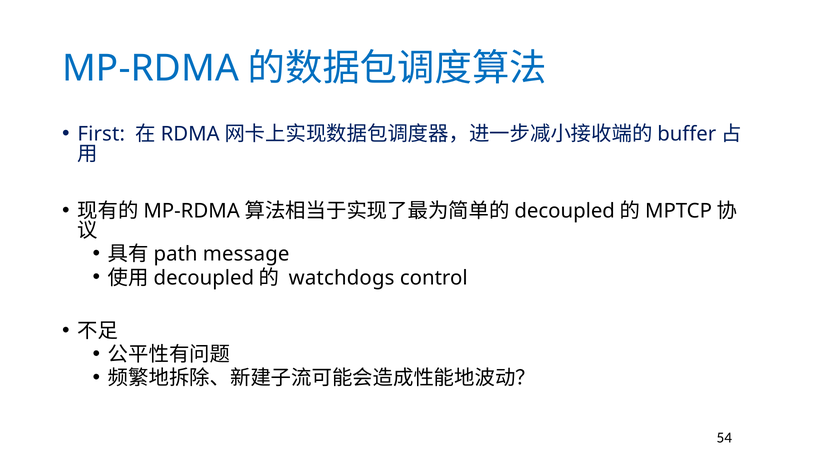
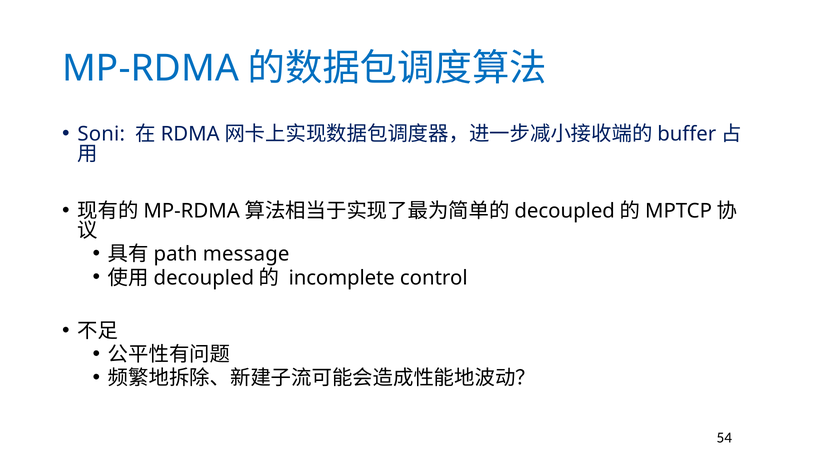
First: First -> Soni (101, 134)
watchdogs: watchdogs -> incomplete (342, 278)
